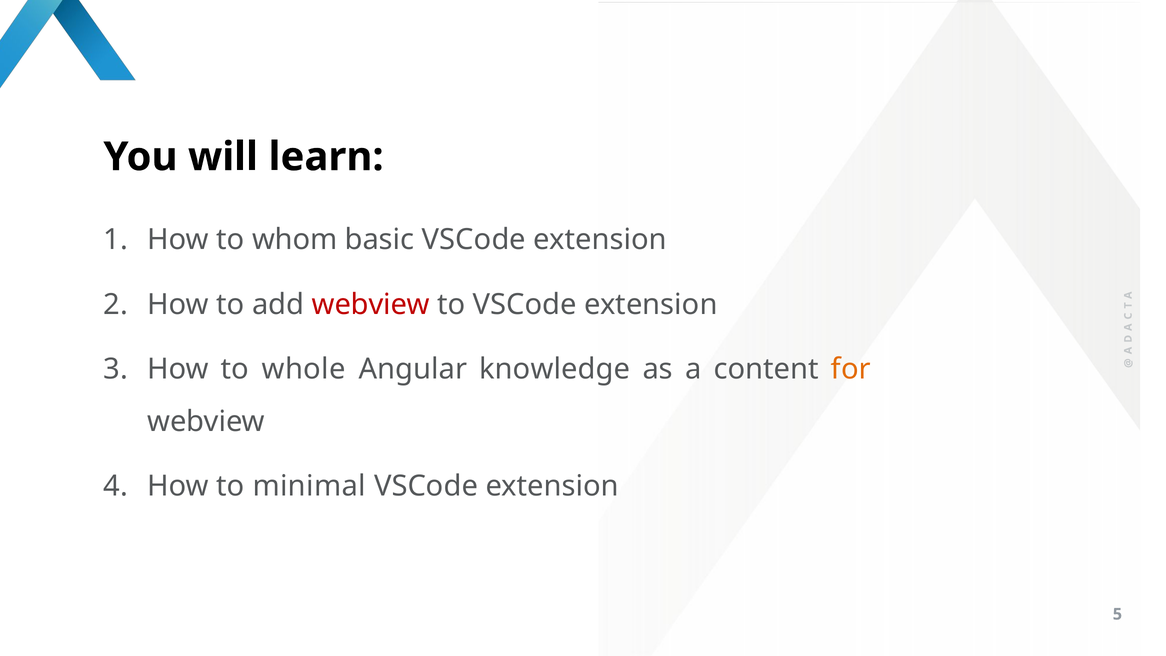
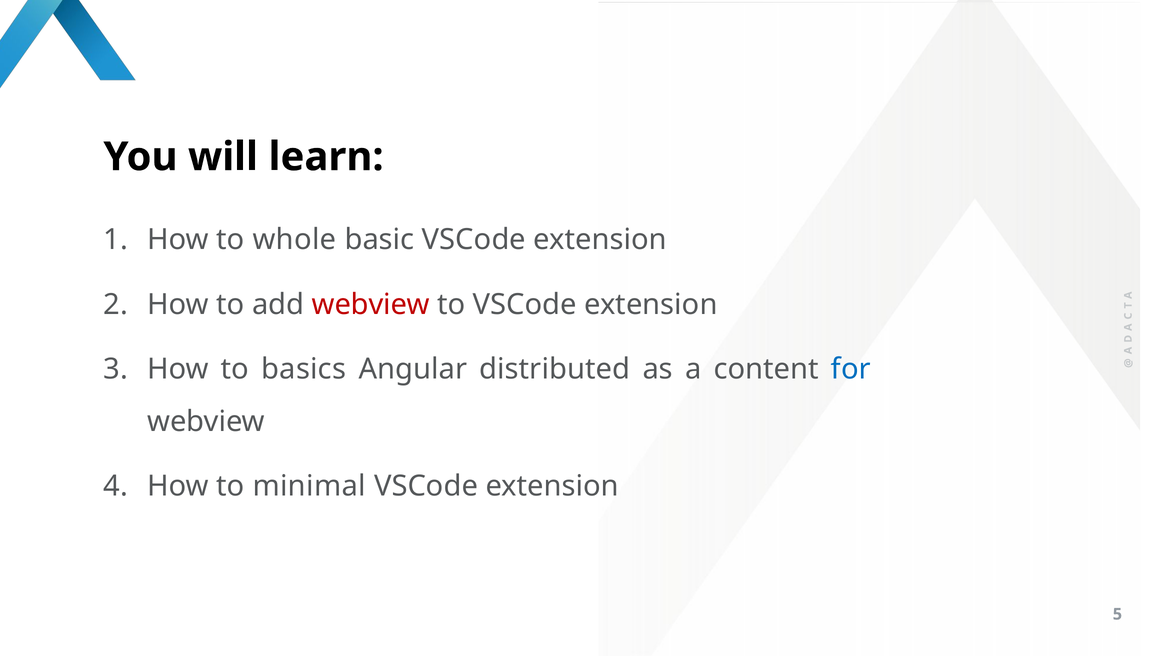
whom: whom -> whole (294, 240)
whole: whole -> basics (304, 369)
knowledge: knowledge -> distributed (555, 369)
for colour: orange -> blue (851, 369)
